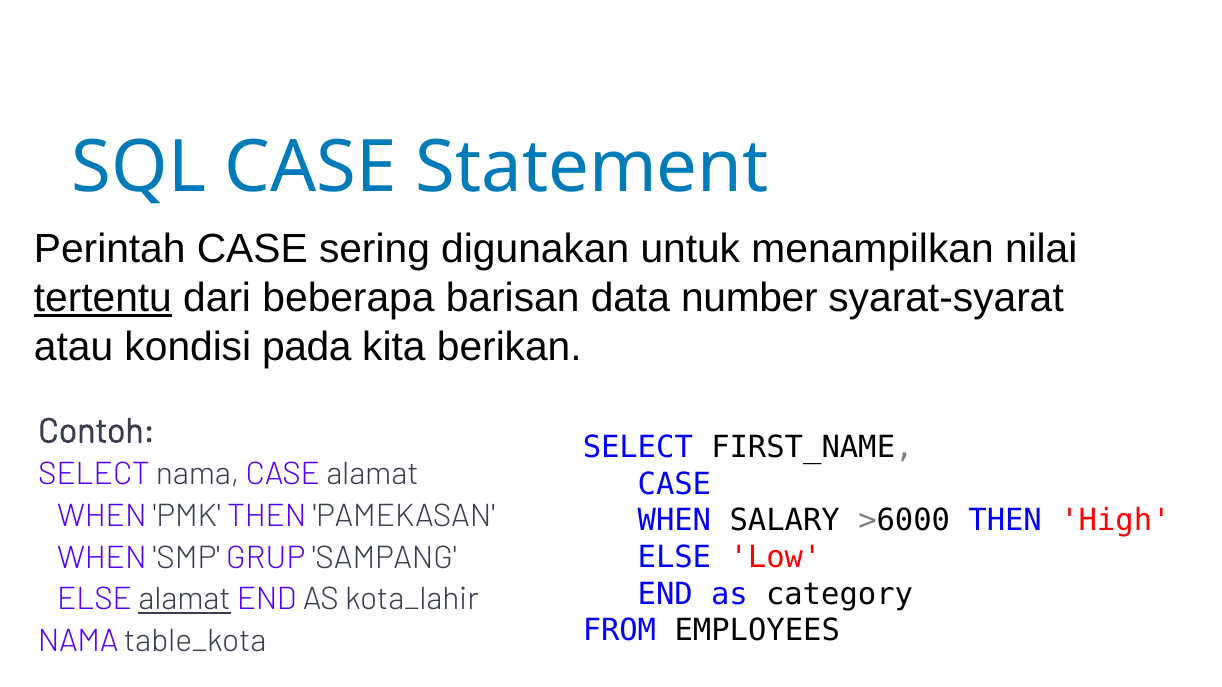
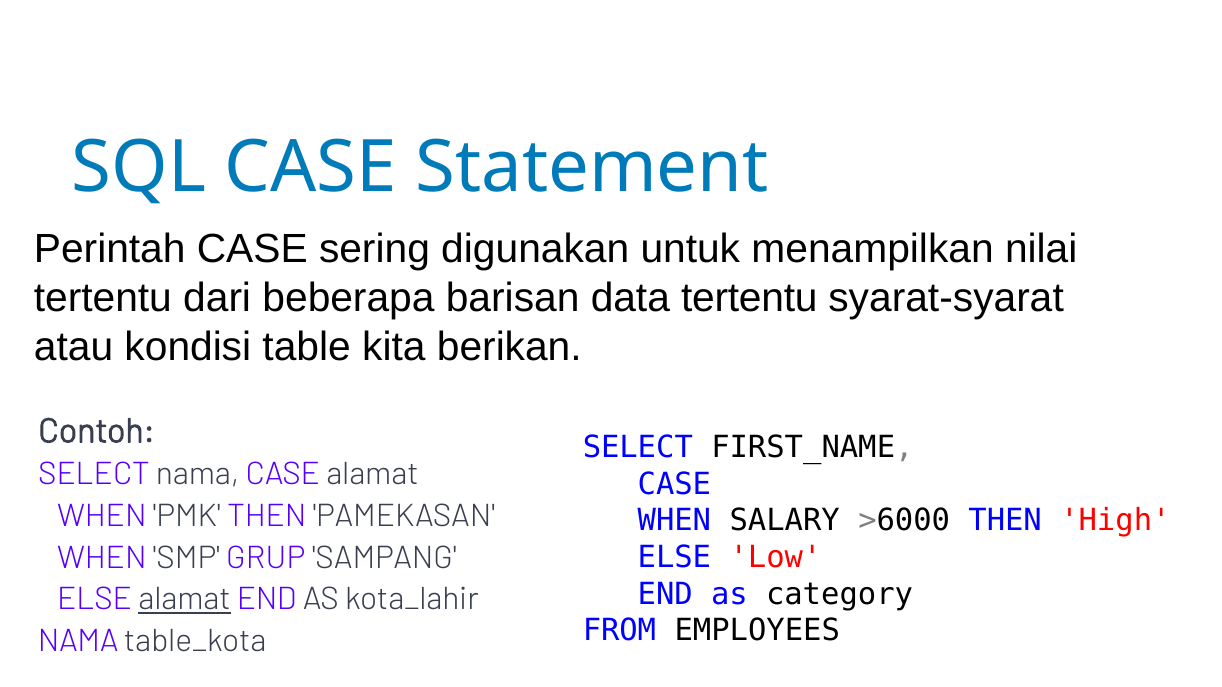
tertentu underline: present -> none (103, 298)
data number: number -> tertentu (749, 298)
pada: pada -> table (307, 347)
